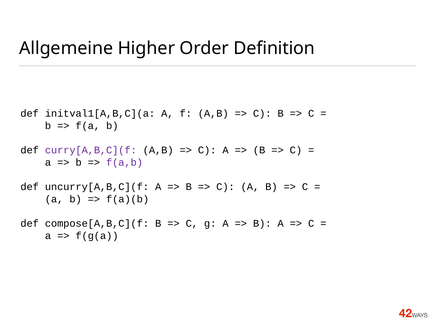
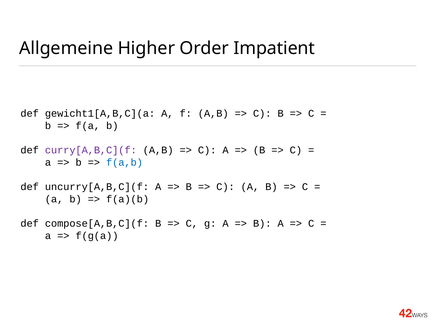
Definition: Definition -> Impatient (274, 48)
initval1[A,B,C](a: initval1[A,B,C](a -> gewicht1[A,B,C](a (100, 114)
f(a,b colour: purple -> blue (125, 162)
